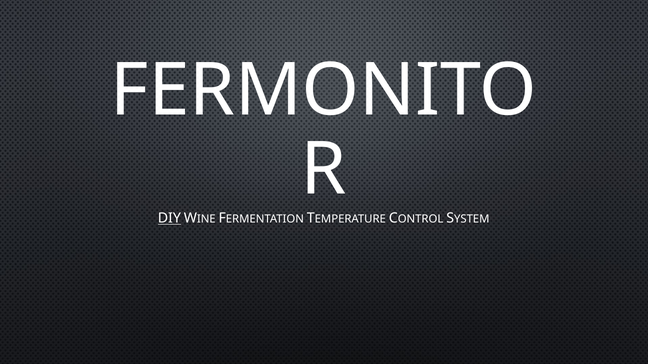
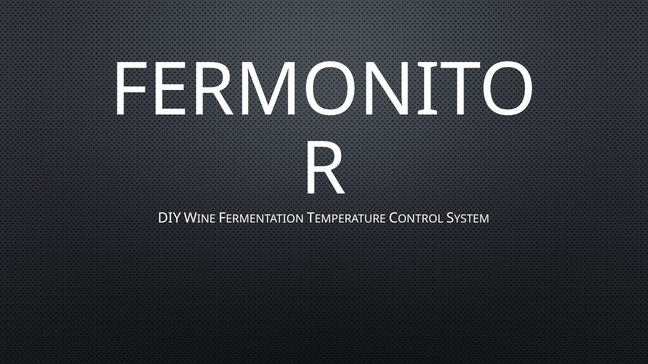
DIY underline: present -> none (169, 218)
